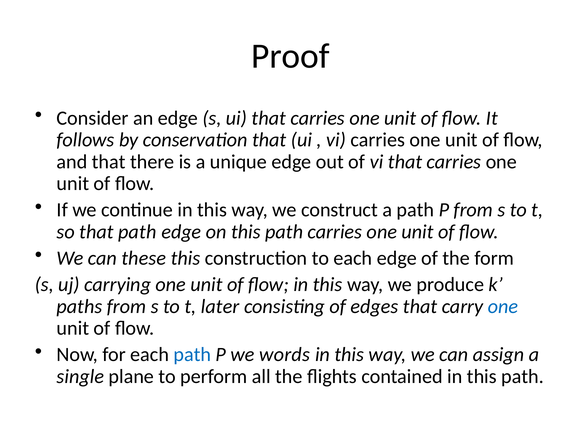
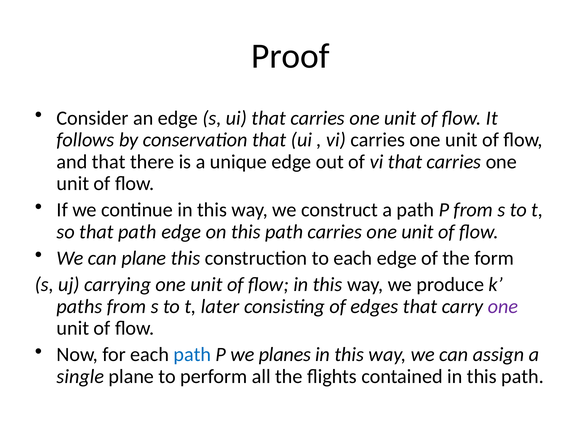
can these: these -> plane (144, 258)
one colour: blue -> purple (503, 306)
words: words -> planes (285, 354)
